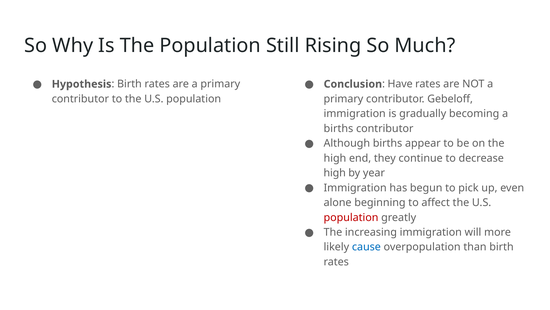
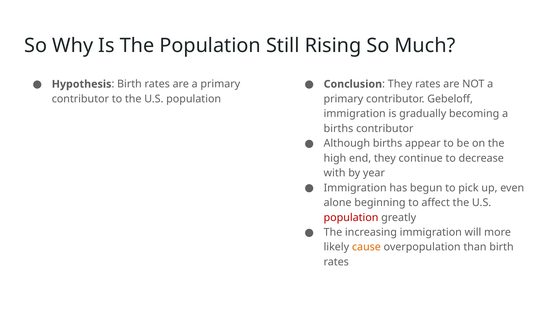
Conclusion Have: Have -> They (400, 84)
high: high -> with (335, 173)
cause colour: blue -> orange (366, 247)
